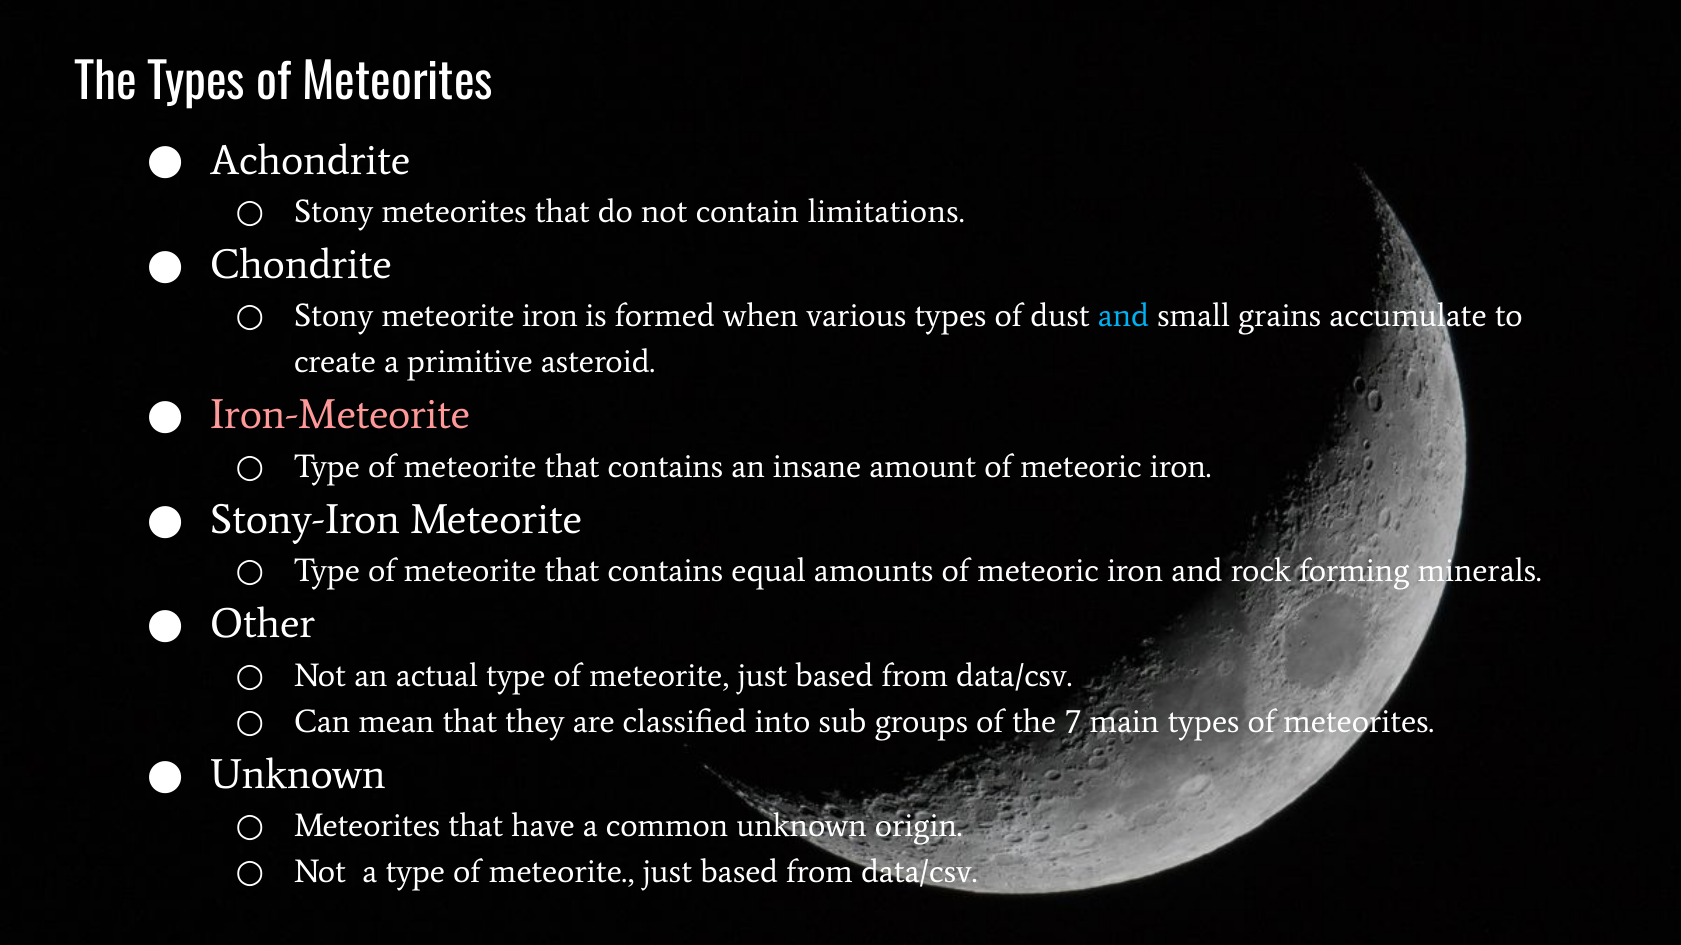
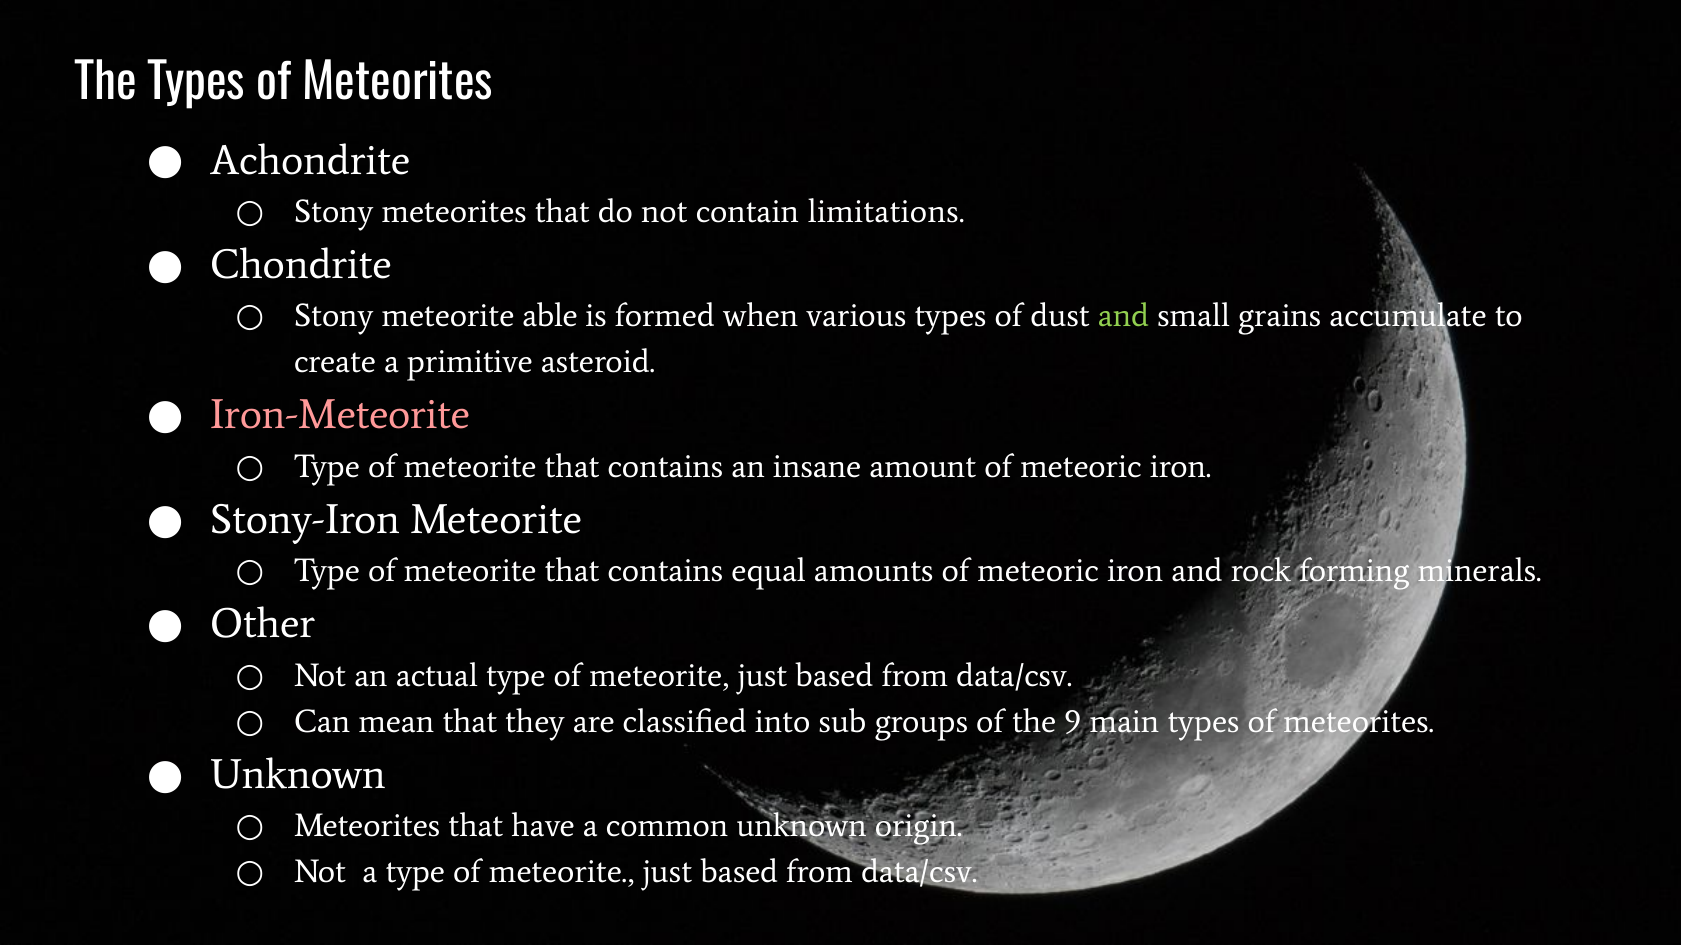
meteorite iron: iron -> able (550, 316)
and colour: light blue -> light green (1123, 316)
7: 7 -> 9 (1073, 722)
